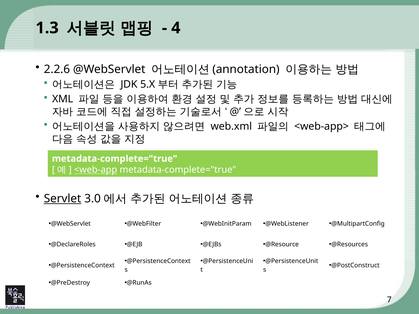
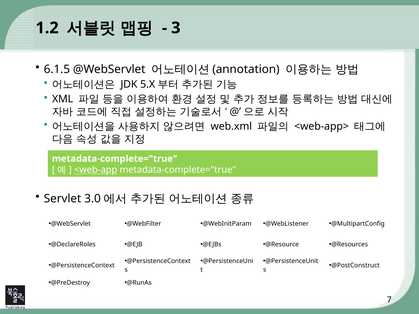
1.3: 1.3 -> 1.2 (47, 28)
4: 4 -> 3 (176, 28)
2.2.6: 2.2.6 -> 6.1.5 (57, 69)
Servlet underline: present -> none (63, 199)
